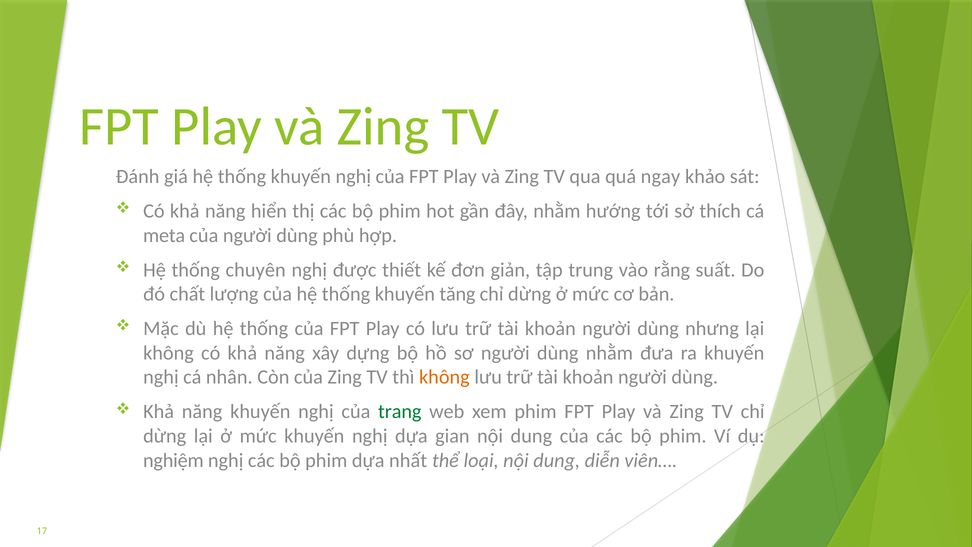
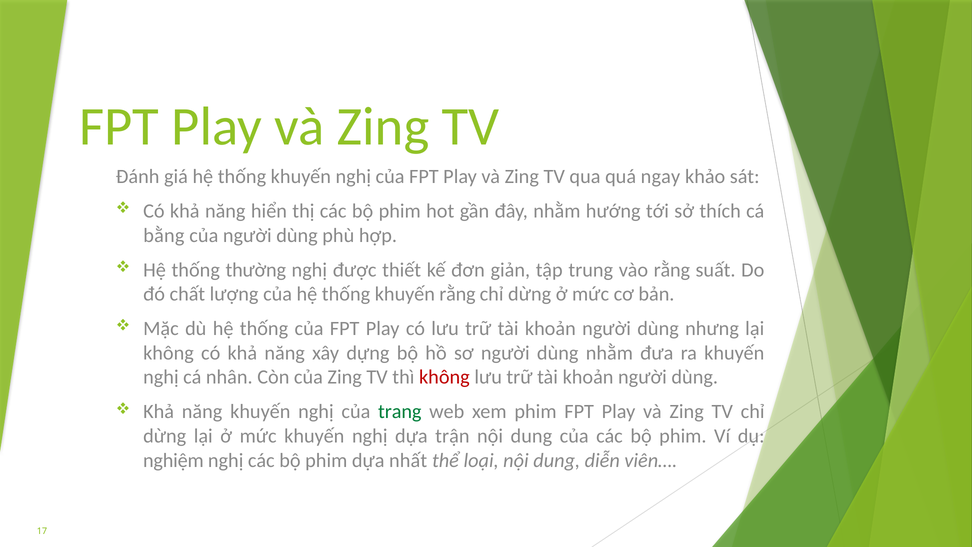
meta: meta -> bằng (164, 235)
chuyên: chuyên -> thường (256, 270)
khuyến tăng: tăng -> rằng (457, 294)
không colour: orange -> red (444, 377)
gian: gian -> trận (452, 436)
